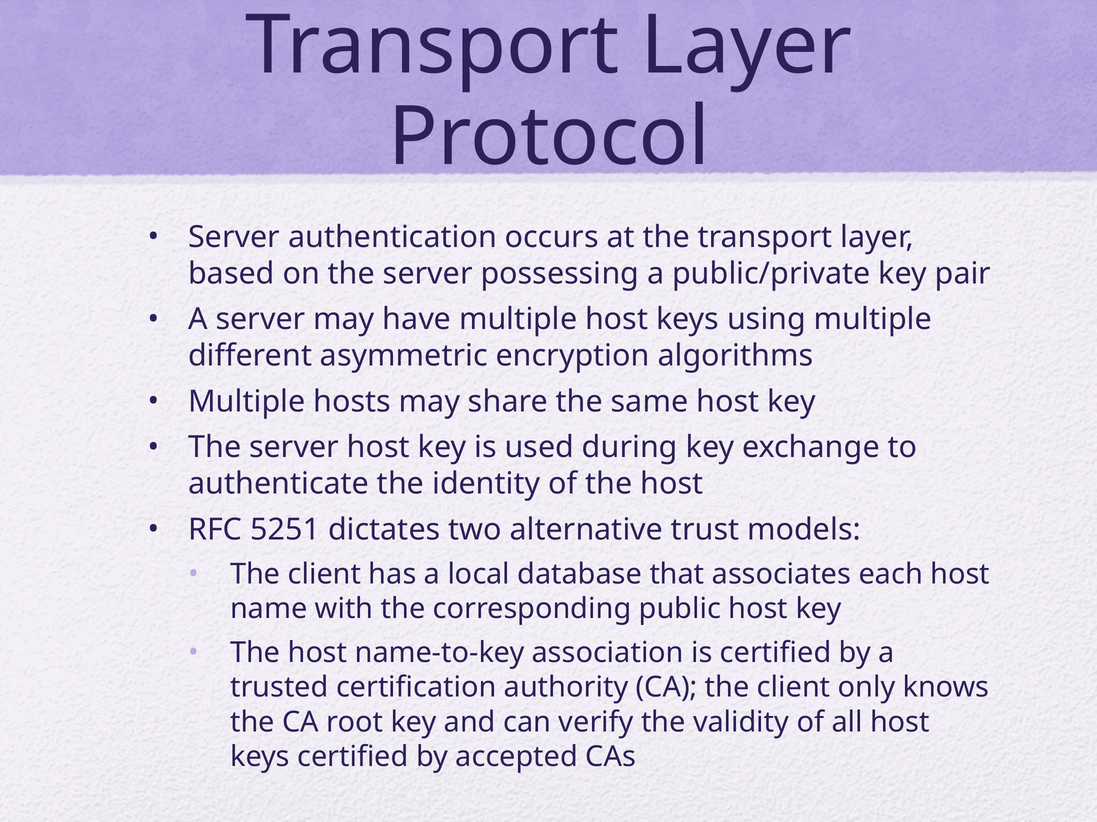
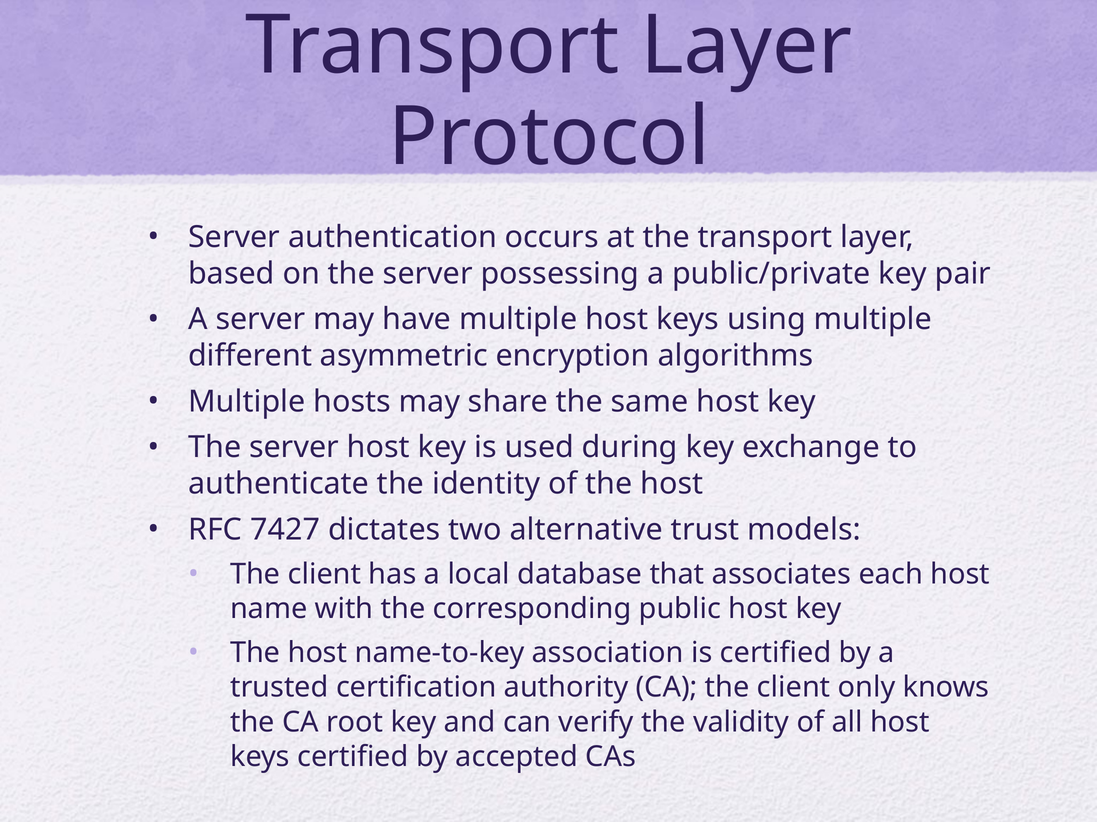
5251: 5251 -> 7427 (285, 530)
